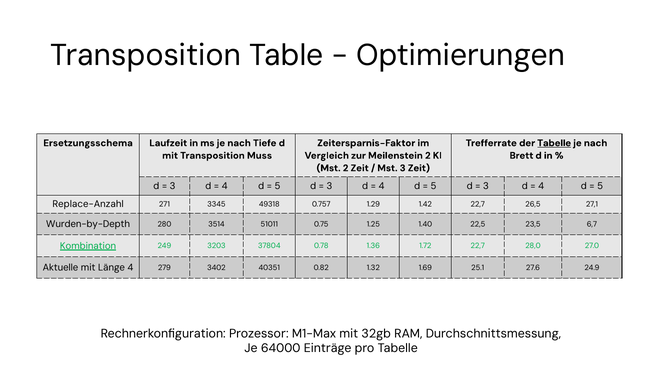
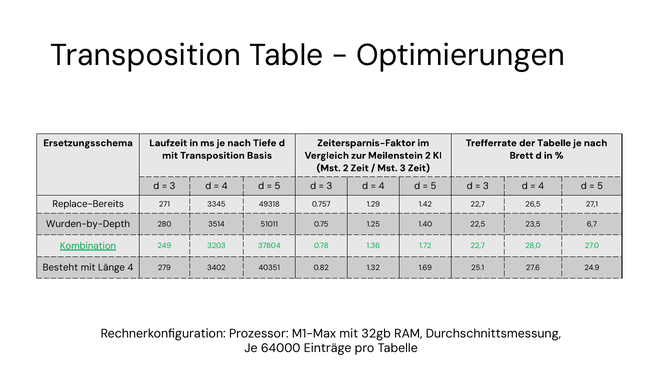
Tabelle underline: present -> none (554, 143)
Muss: Muss -> Basis (260, 155)
Replace-Anzahl: Replace-Anzahl -> Replace-Bereits (88, 204)
Aktuelle: Aktuelle -> Besteht (60, 267)
